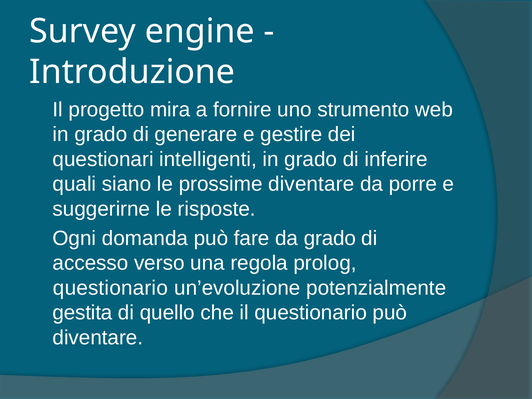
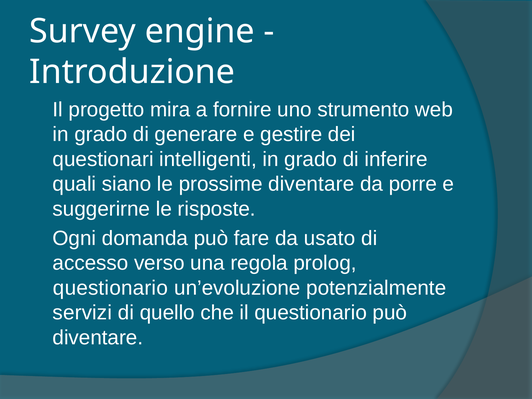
da grado: grado -> usato (330, 238)
gestita: gestita -> servizi (82, 313)
